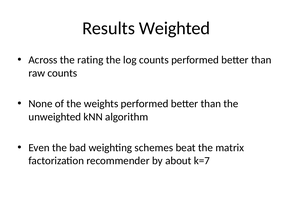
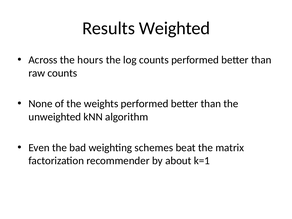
rating: rating -> hours (90, 60)
k=7: k=7 -> k=1 (202, 161)
